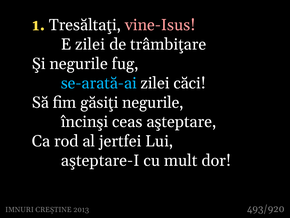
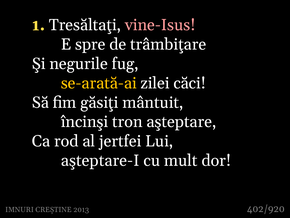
E zilei: zilei -> spre (90, 44)
se-arată-ai colour: light blue -> yellow (99, 83)
găsiţi negurile: negurile -> mântuit (153, 102)
ceas: ceas -> tron (127, 122)
493/920: 493/920 -> 402/920 (266, 208)
